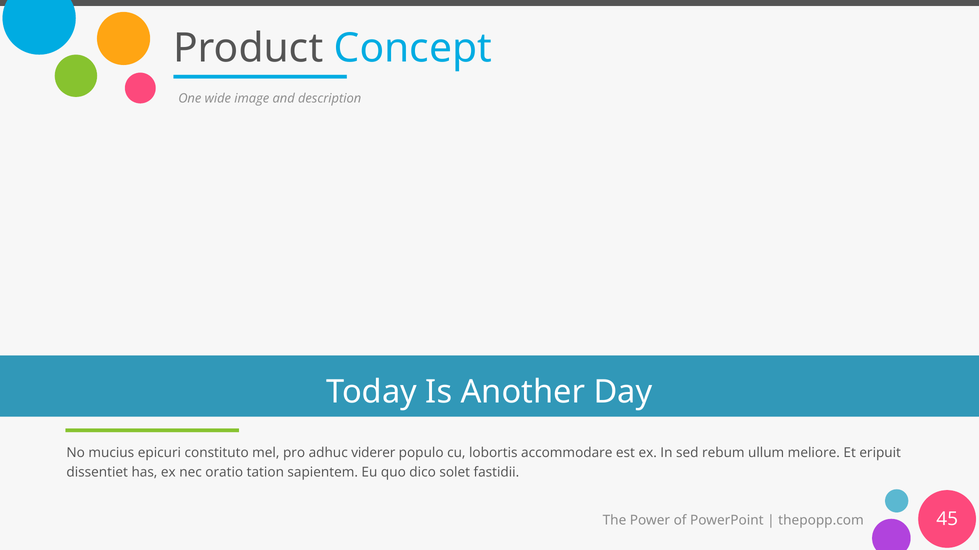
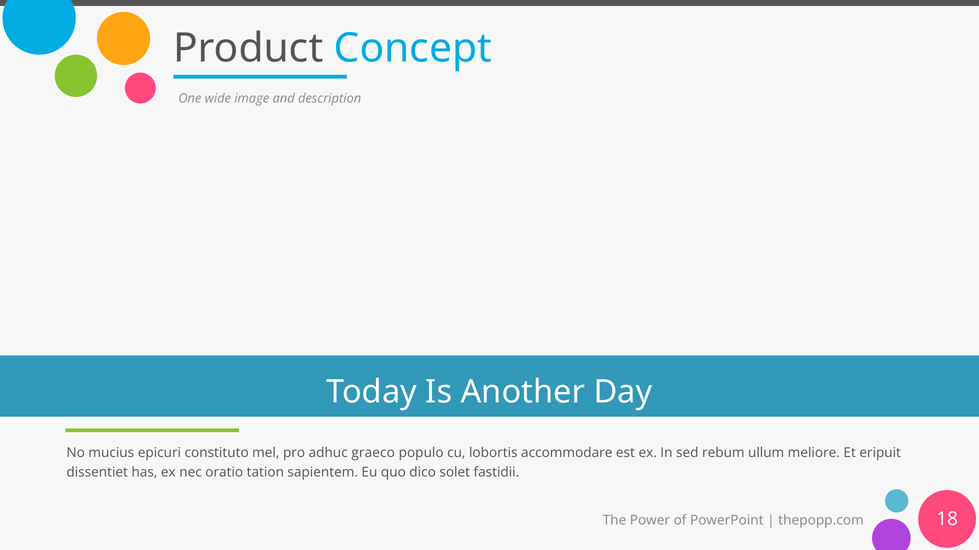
viderer: viderer -> graeco (373, 453)
45: 45 -> 18 (947, 519)
